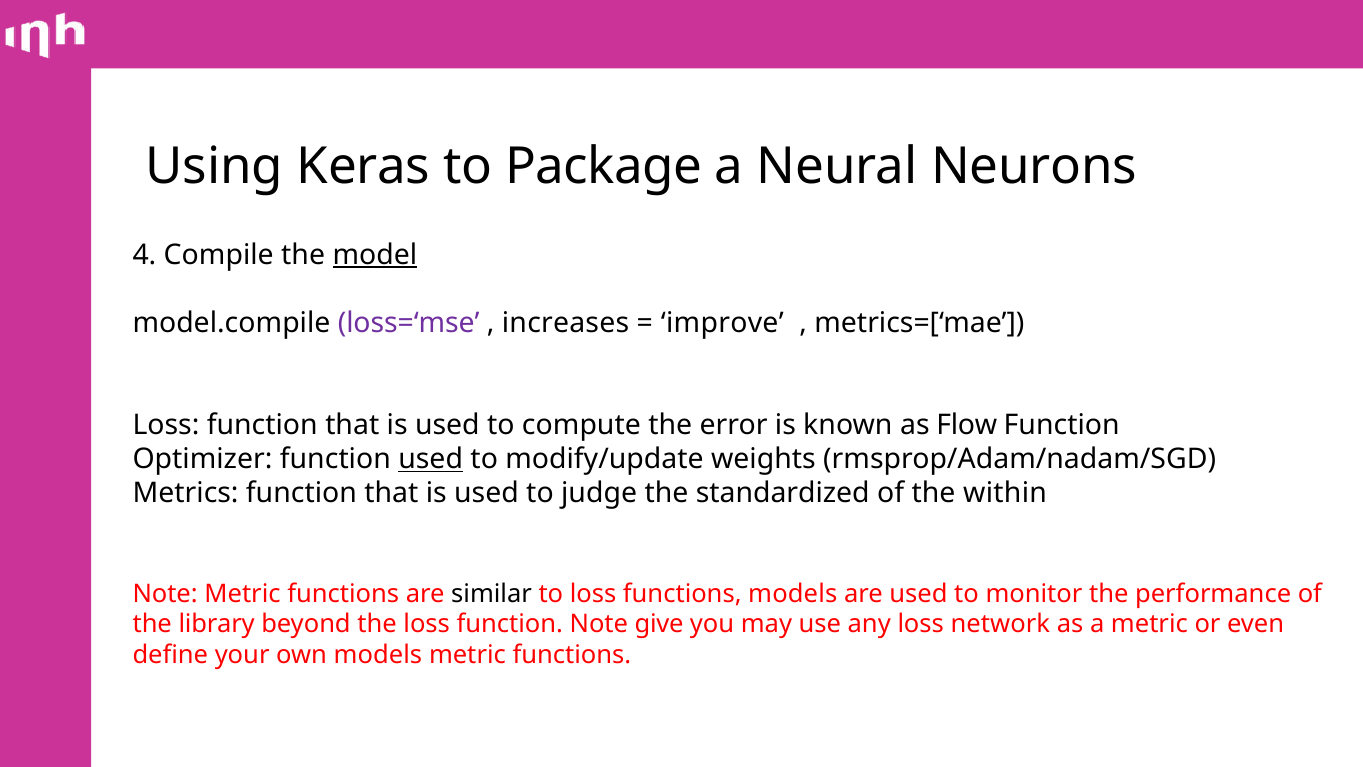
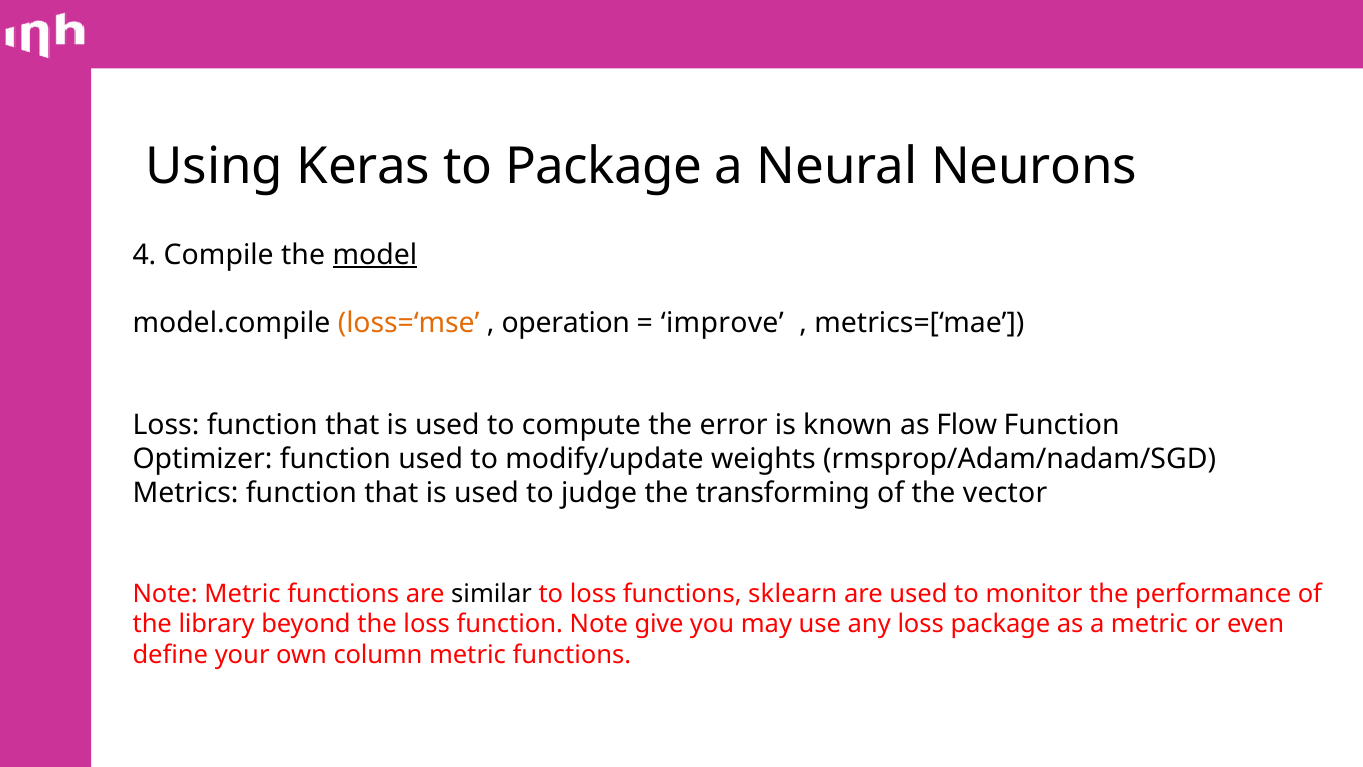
loss=‘mse colour: purple -> orange (409, 323)
increases: increases -> operation (566, 323)
used underline: present -> none (431, 459)
standardized: standardized -> transforming (783, 493)
within: within -> vector (1005, 493)
functions models: models -> sklearn (793, 594)
loss network: network -> package (1000, 624)
own models: models -> column (378, 655)
